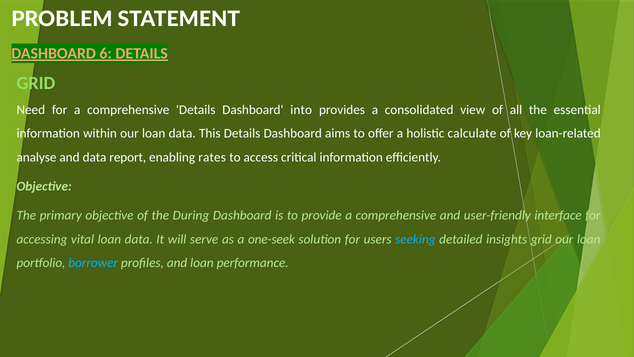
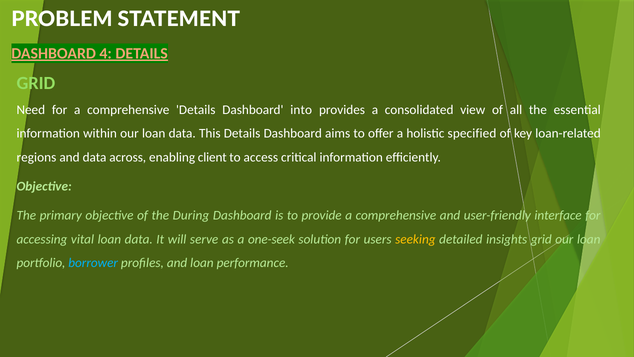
6: 6 -> 4 (106, 54)
calculate: calculate -> specified (472, 133)
analyse: analyse -> regions (36, 157)
report: report -> across (128, 157)
rates: rates -> client (212, 157)
seeking colour: light blue -> yellow (415, 239)
